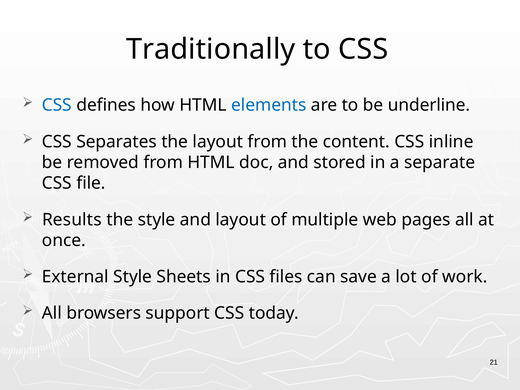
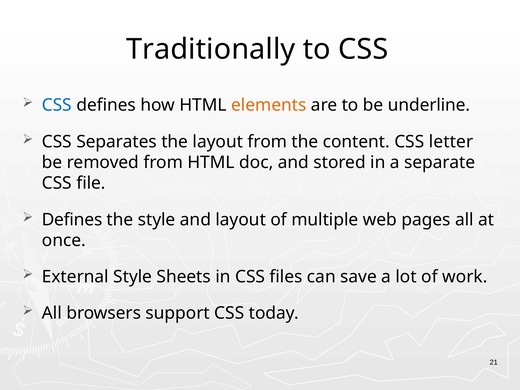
elements colour: blue -> orange (269, 105)
inline: inline -> letter (451, 142)
Results: Results -> Defines (72, 220)
